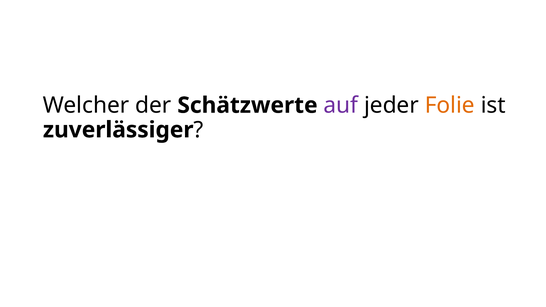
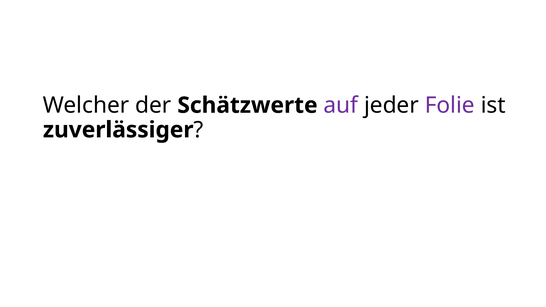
Folie colour: orange -> purple (450, 105)
